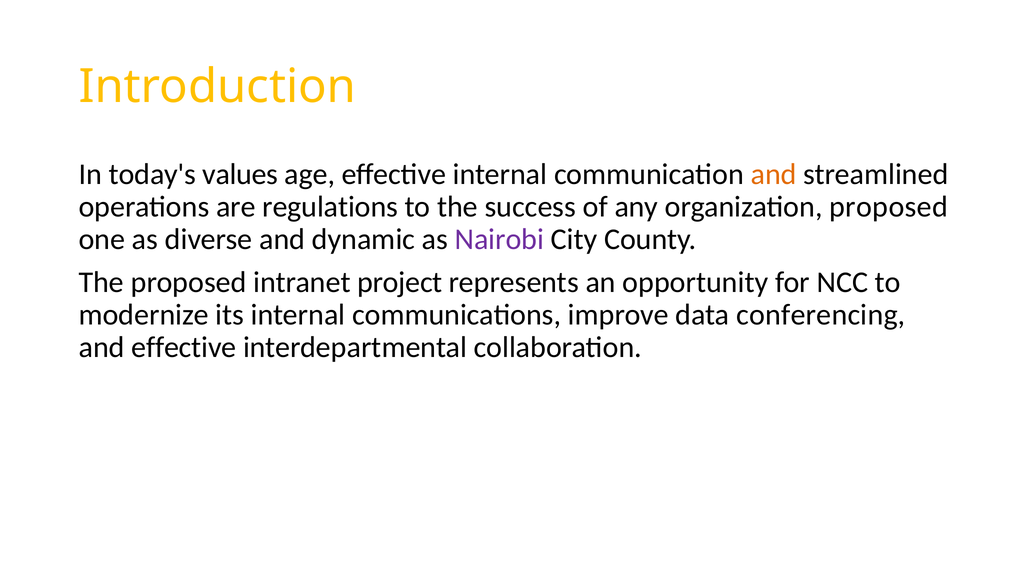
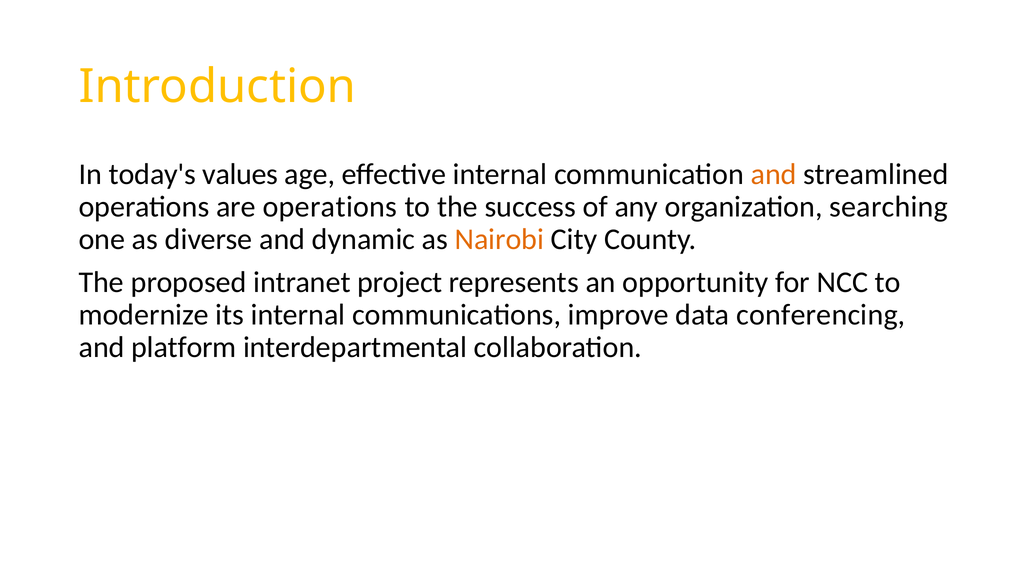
are regulations: regulations -> operations (330, 207)
organization proposed: proposed -> searching (889, 207)
Nairobi colour: purple -> orange (499, 240)
and effective: effective -> platform (184, 348)
